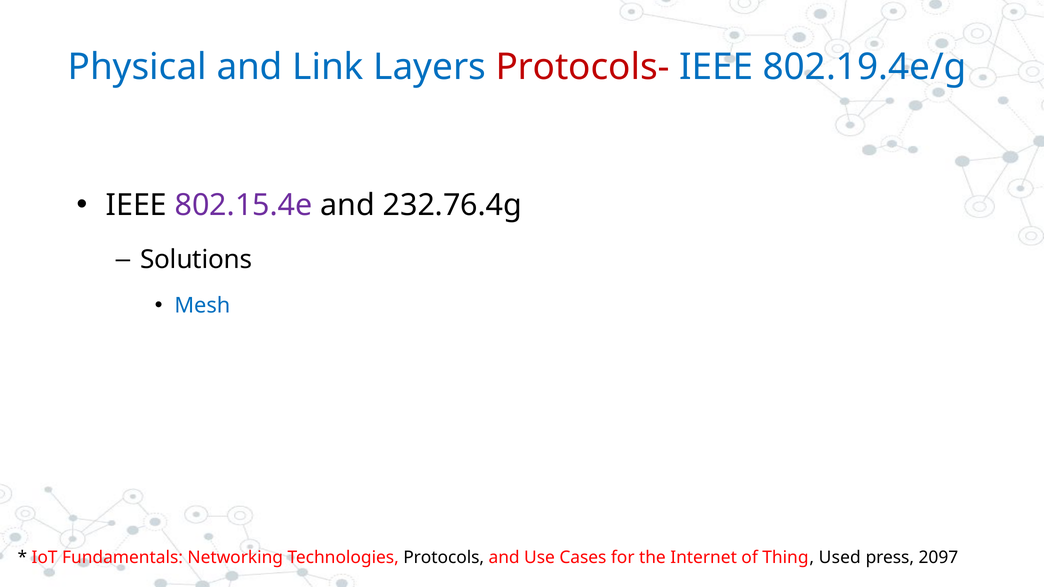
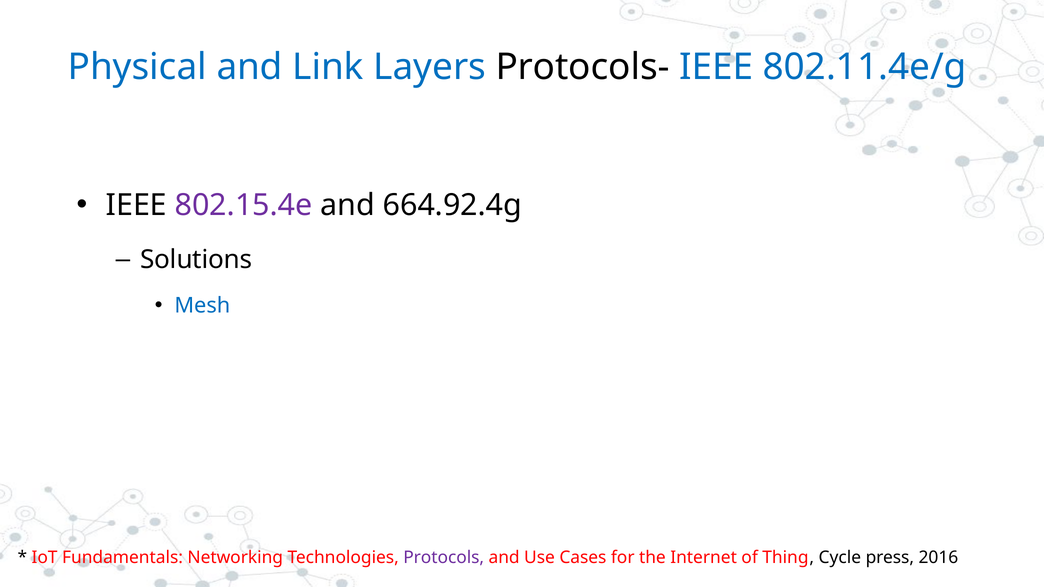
Protocols- colour: red -> black (583, 67)
802.19.4e/g: 802.19.4e/g -> 802.11.4e/g (865, 67)
232.76.4g: 232.76.4g -> 664.92.4g (452, 205)
Protocols colour: black -> purple (444, 558)
Used: Used -> Cycle (840, 558)
2097: 2097 -> 2016 (938, 558)
